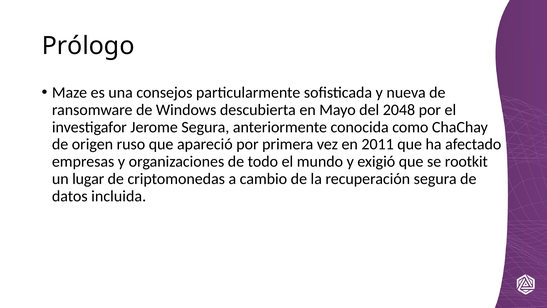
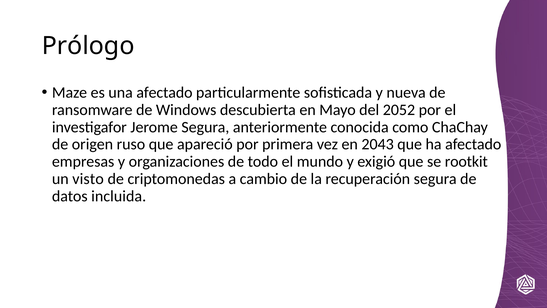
una consejos: consejos -> afectado (164, 92)
2048: 2048 -> 2052 (399, 110)
2011: 2011 -> 2043 (378, 144)
lugar: lugar -> visto (88, 179)
